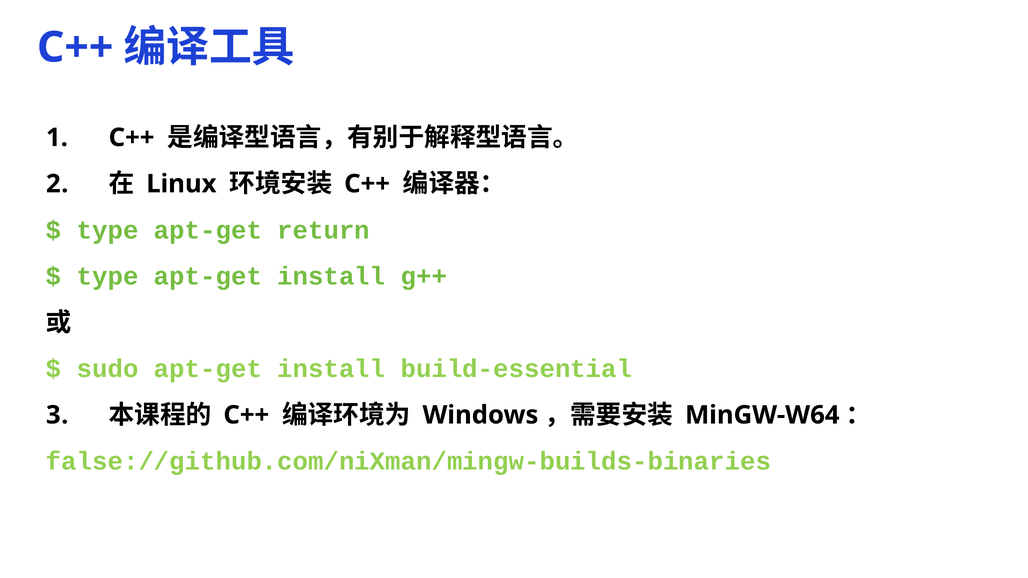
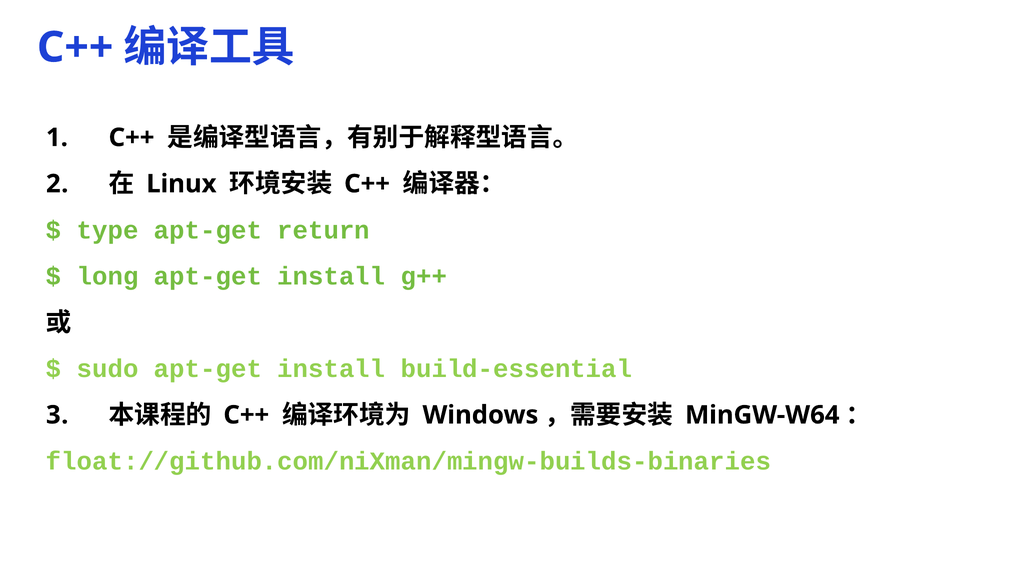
type: type -> long (108, 276)
false://github.com/niXman/mingw-builds-binaries: false://github.com/niXman/mingw-builds-binaries -> float://github.com/niXman/mingw-builds-binaries (408, 461)
